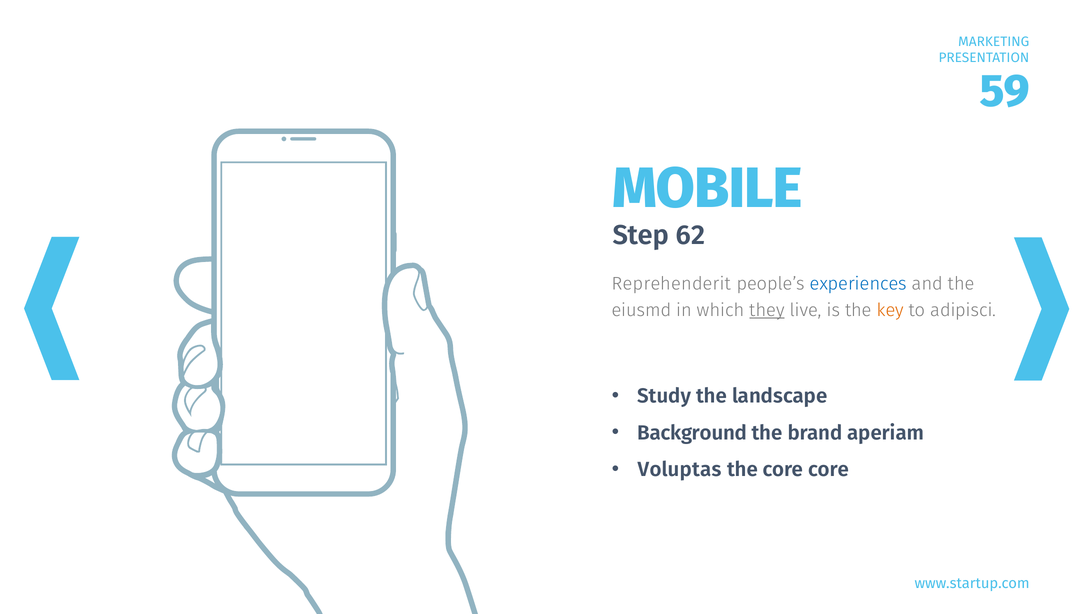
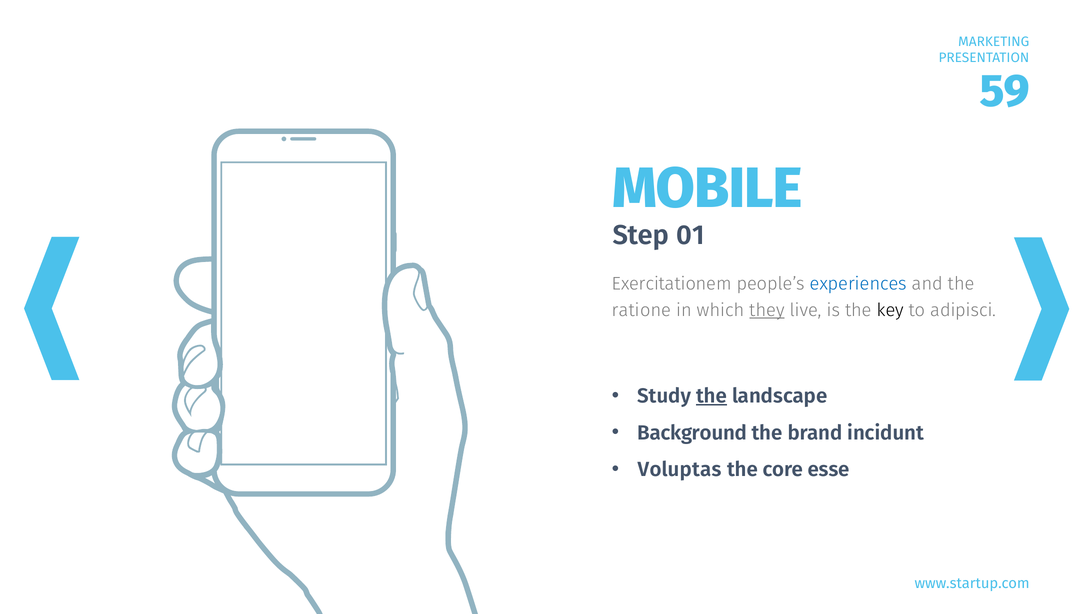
62: 62 -> 01 (690, 236)
Reprehenderit: Reprehenderit -> Exercitationem (672, 284)
eiusmd: eiusmd -> ratione (641, 310)
key colour: orange -> black (890, 310)
the underline: none -> present (712, 396)
aperiam: aperiam -> incidunt (886, 433)
core core: core -> esse (829, 470)
